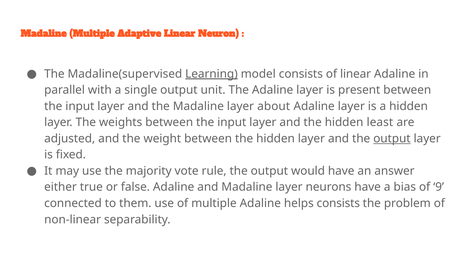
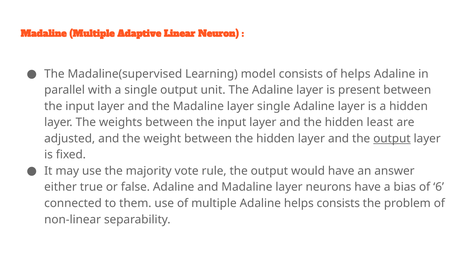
Learning underline: present -> none (211, 74)
of linear: linear -> helps (355, 74)
layer about: about -> single (274, 106)
9: 9 -> 6 (439, 187)
